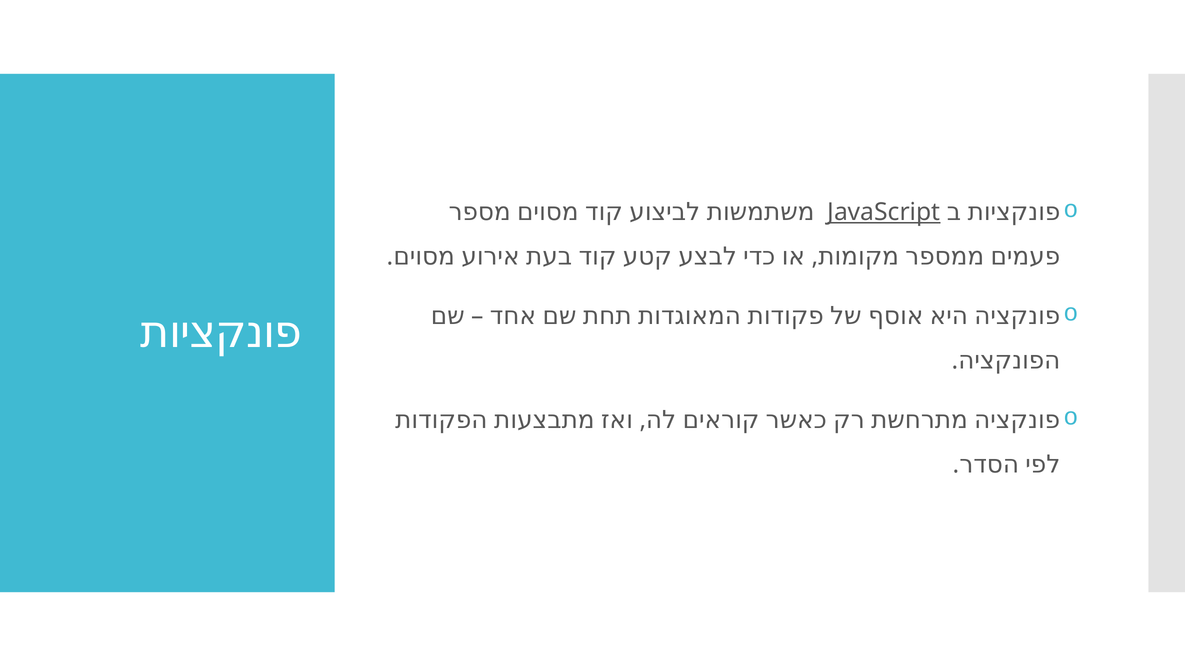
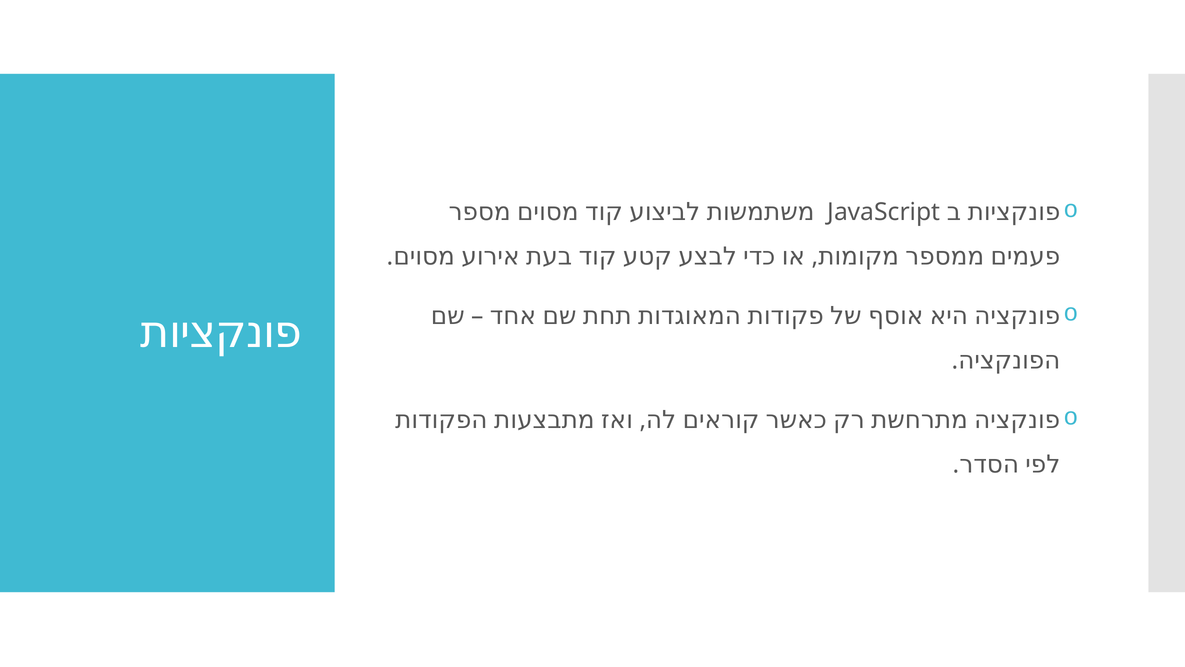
JavaScript underline: present -> none (884, 212)
